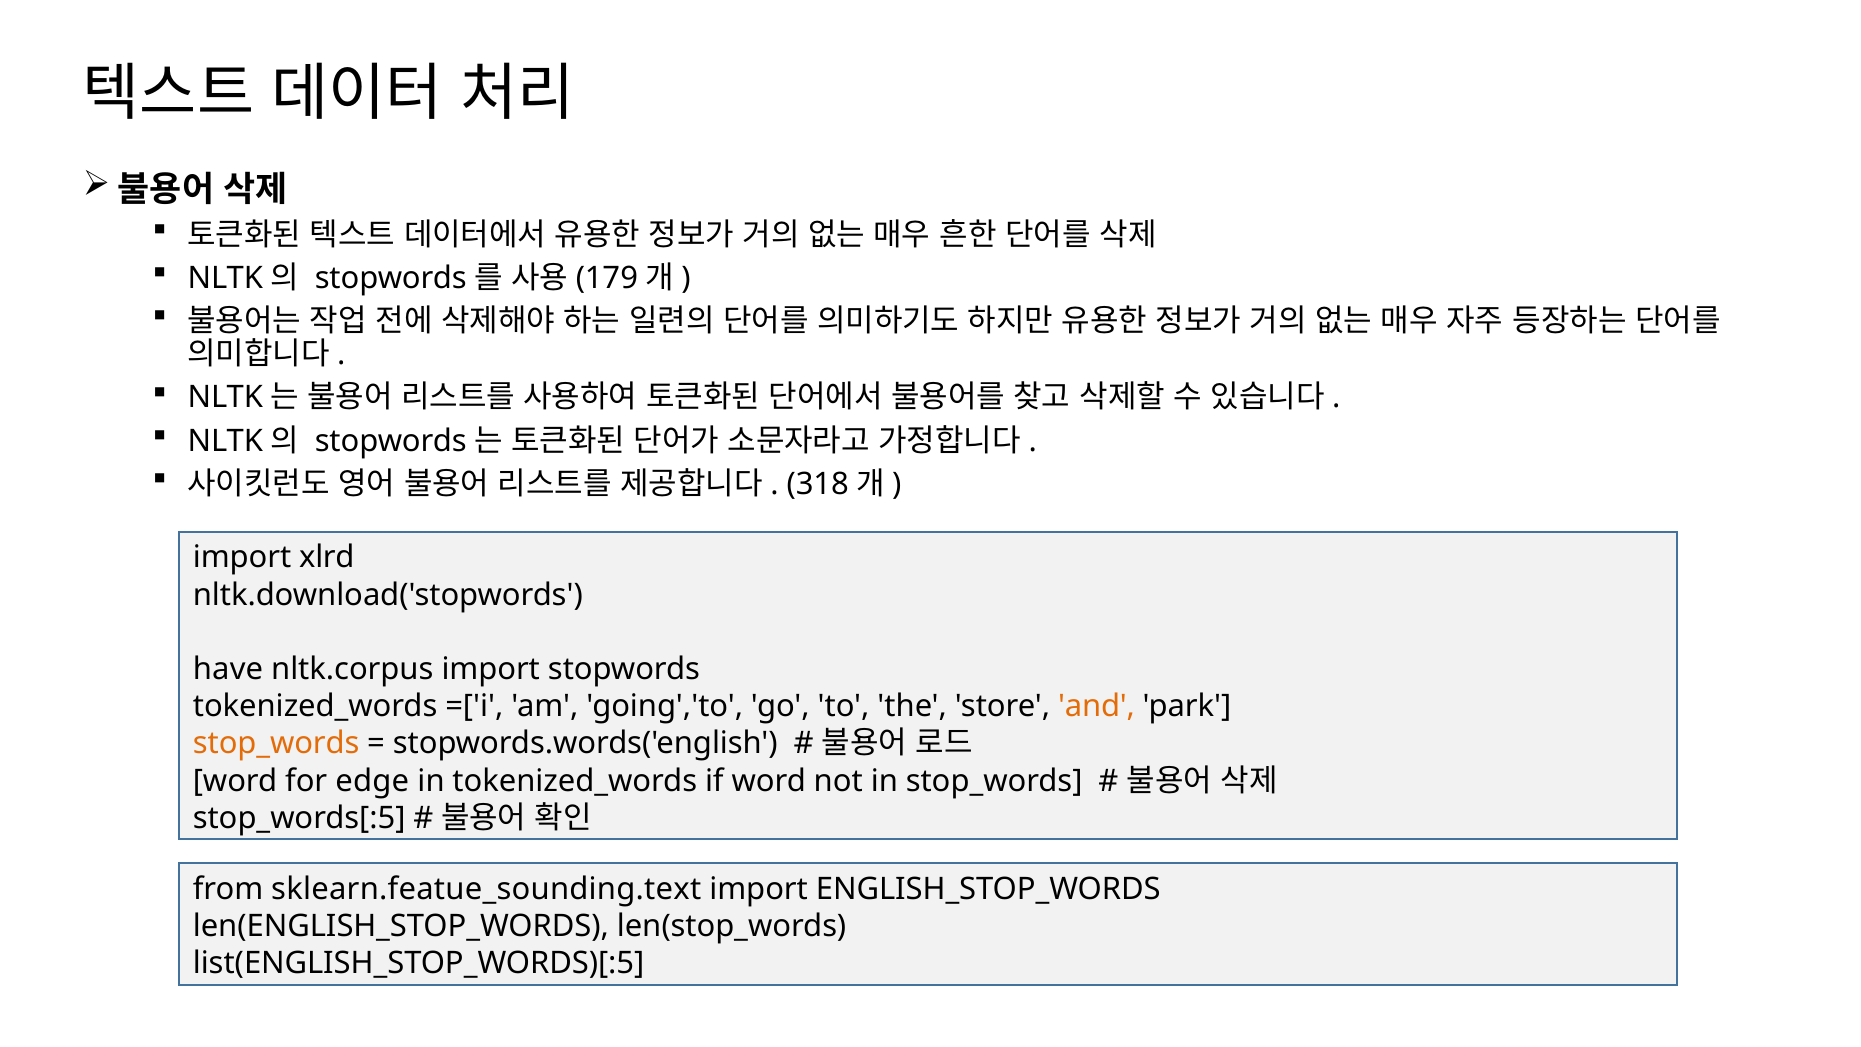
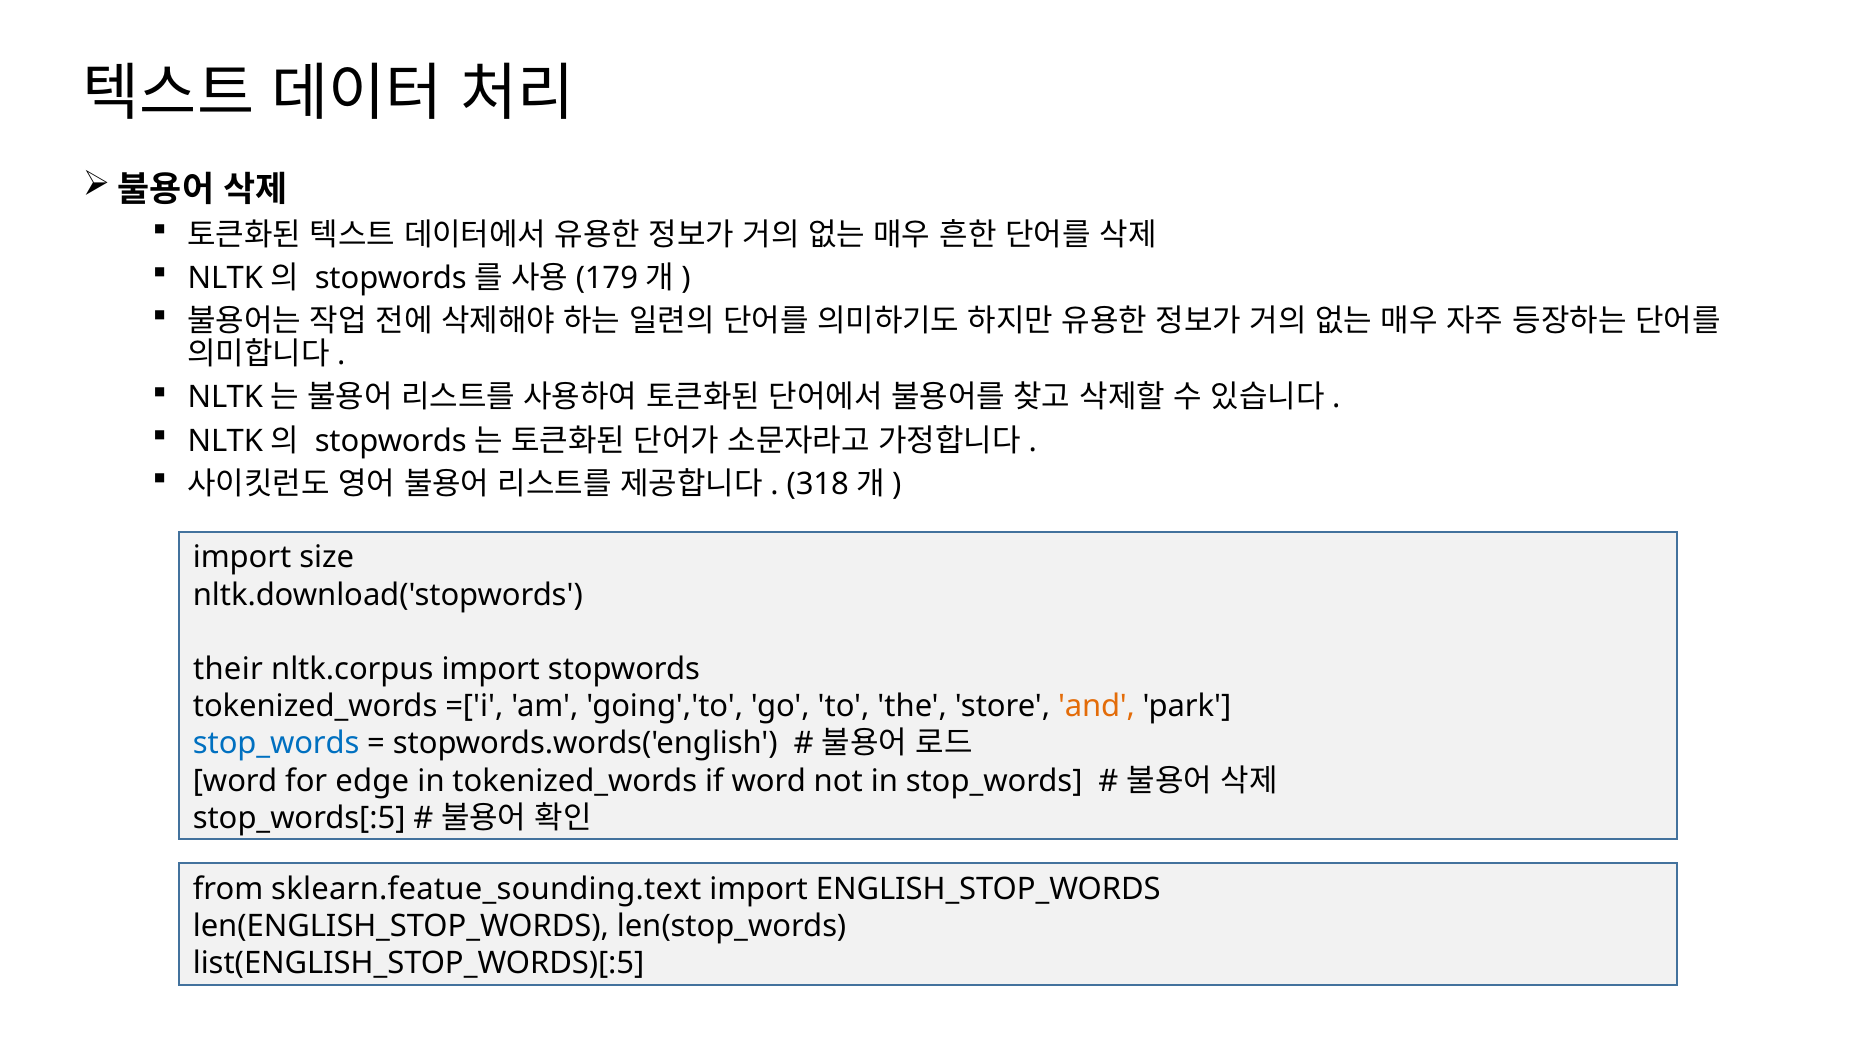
xlrd: xlrd -> size (327, 558)
have: have -> their (228, 669)
stop_words colour: orange -> blue (276, 744)
